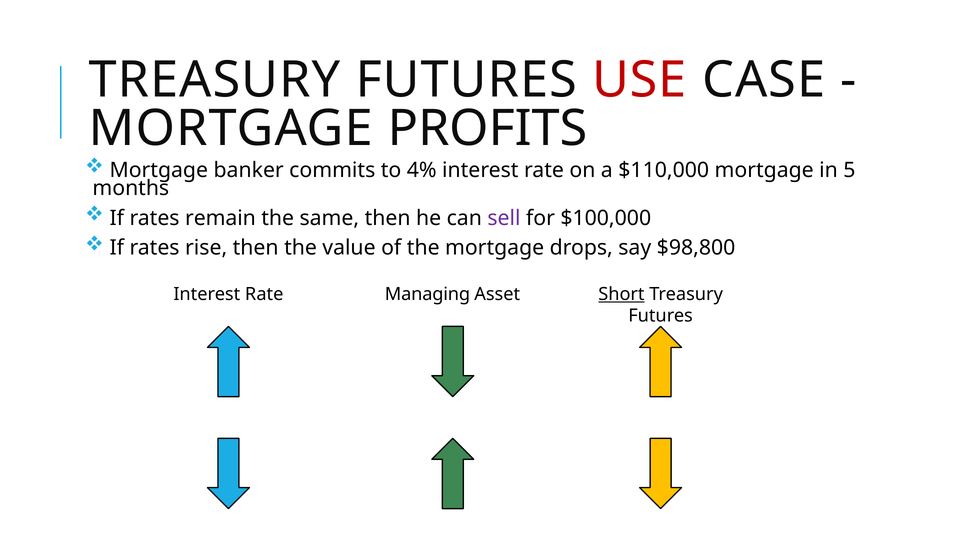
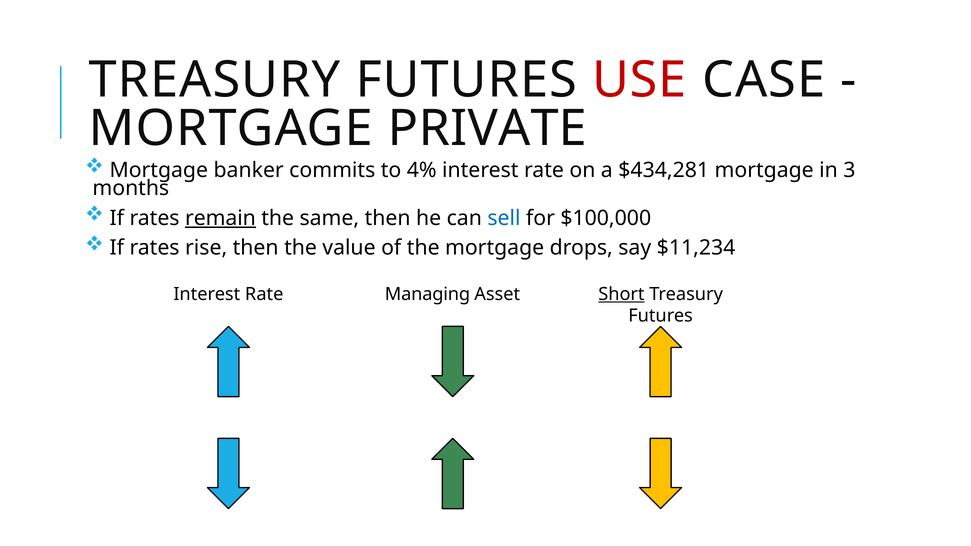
PROFITS: PROFITS -> PRIVATE (487, 128)
$110,000: $110,000 -> $434,281 (664, 170)
5: 5 -> 3 (849, 170)
remain underline: none -> present (220, 218)
sell colour: purple -> blue (504, 218)
$98,800: $98,800 -> $11,234 (696, 248)
